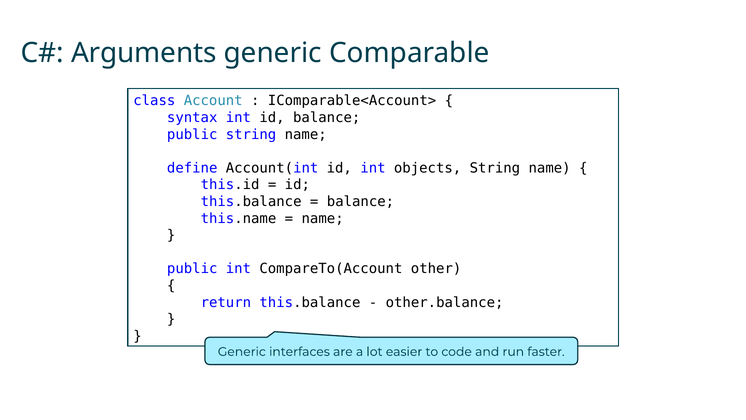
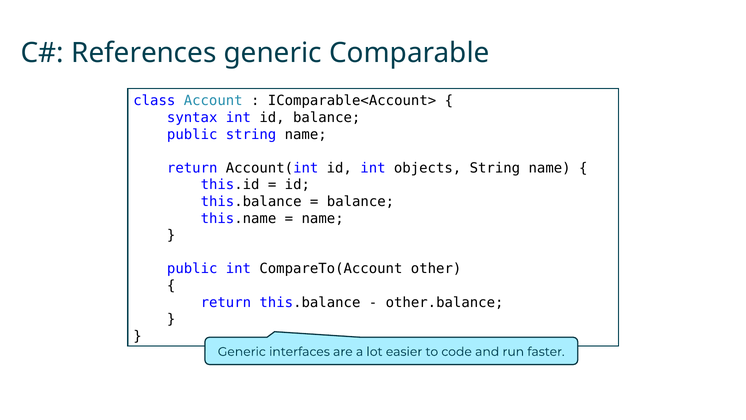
Arguments: Arguments -> References (144, 53)
define: define -> return (192, 168)
